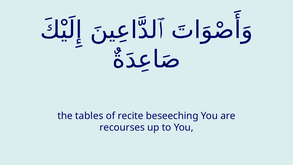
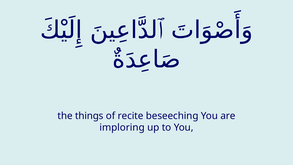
tables: tables -> things (89, 116)
recourses: recourses -> imploring (122, 127)
